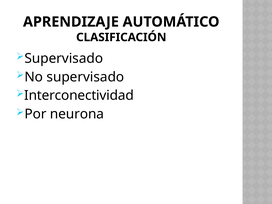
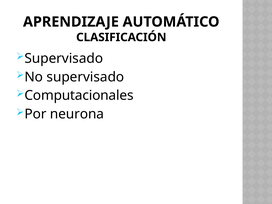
Interconectividad: Interconectividad -> Computacionales (79, 96)
